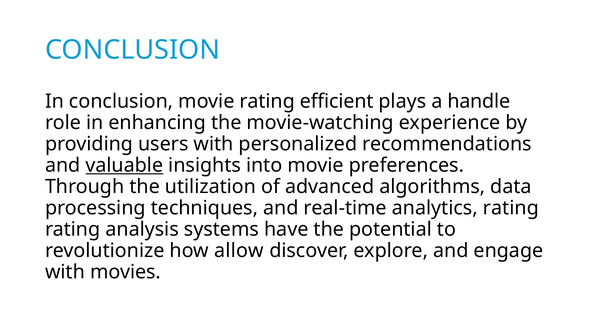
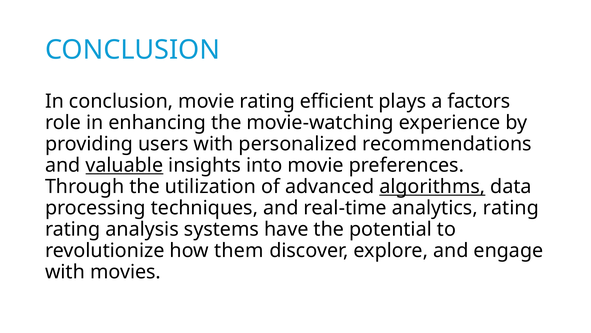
handle: handle -> factors (479, 101)
algorithms underline: none -> present (432, 186)
allow: allow -> them (239, 250)
